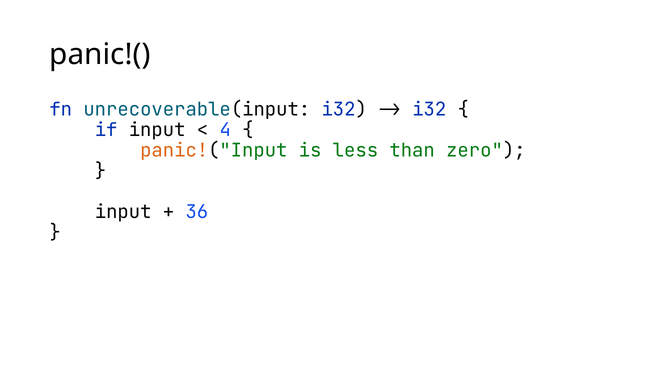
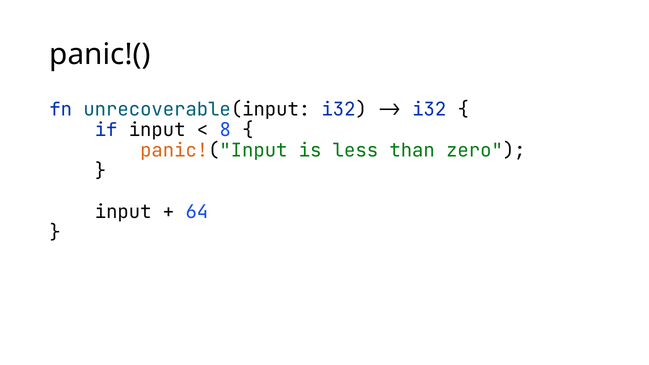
4: 4 -> 8 (225, 130)
36: 36 -> 64 (197, 212)
